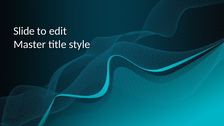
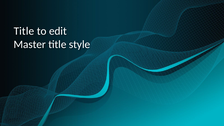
Slide: Slide -> Title (24, 31)
